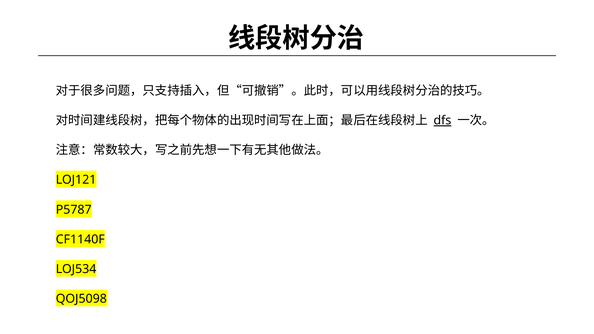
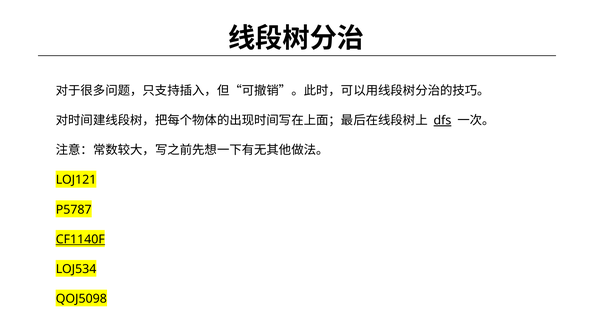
CF1140F underline: none -> present (80, 239)
